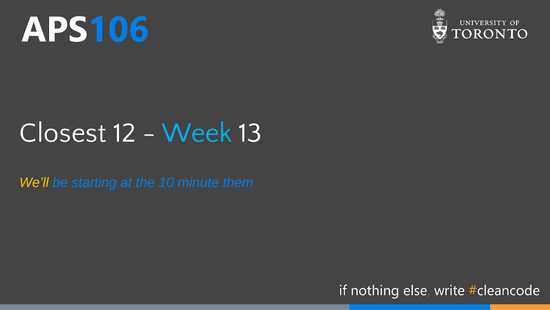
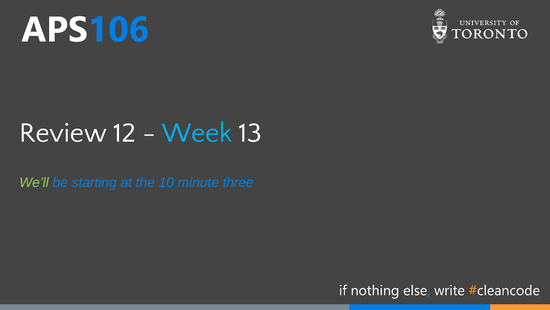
Closest: Closest -> Review (63, 132)
We’ll colour: yellow -> light green (34, 182)
them: them -> three (238, 182)
